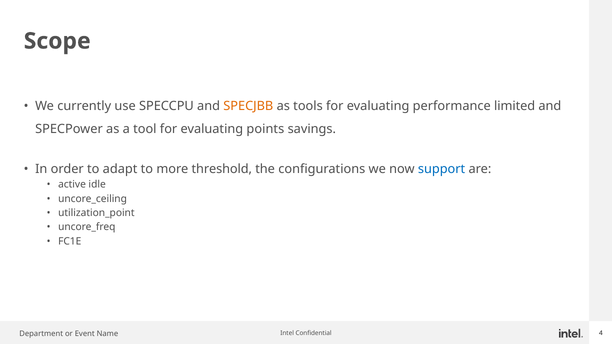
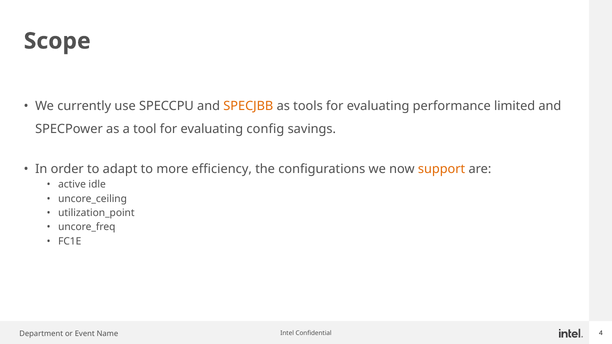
points: points -> config (265, 129)
threshold: threshold -> efficiency (222, 169)
support colour: blue -> orange (442, 169)
